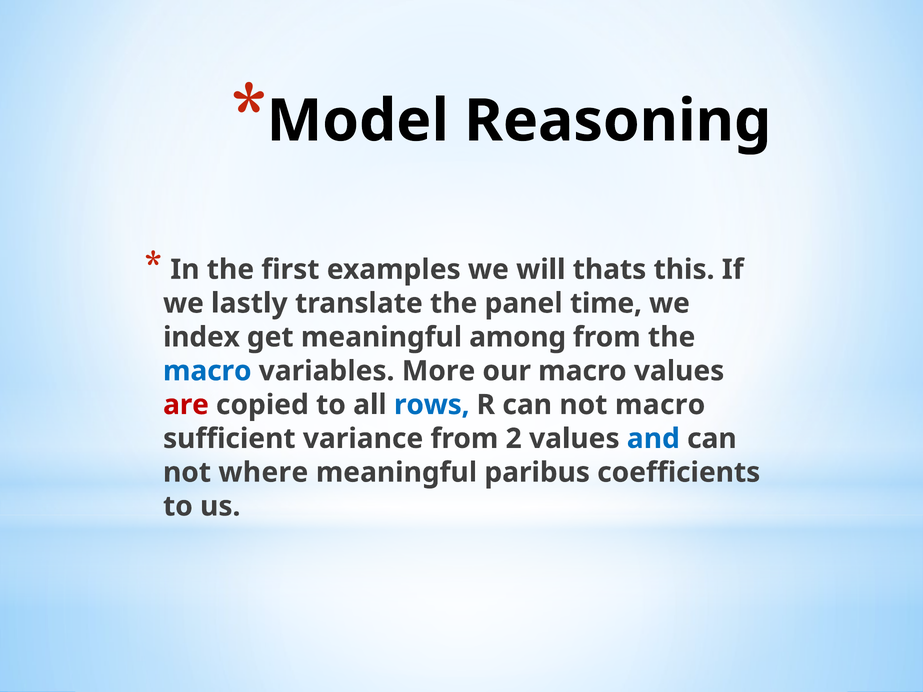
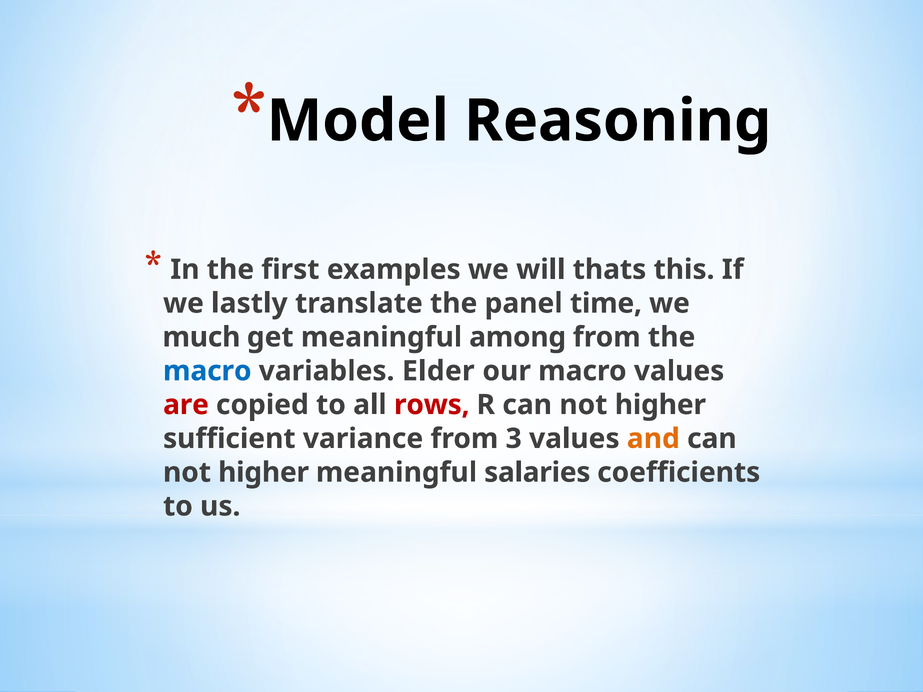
index: index -> much (201, 337)
More: More -> Elder (438, 371)
rows colour: blue -> red (432, 405)
R can not macro: macro -> higher (660, 405)
2: 2 -> 3 (514, 439)
and colour: blue -> orange (653, 439)
where: where -> higher (264, 473)
paribus: paribus -> salaries (537, 473)
